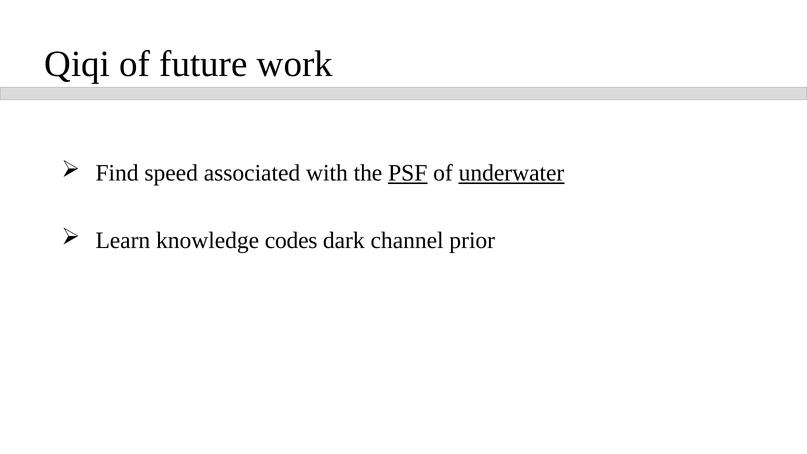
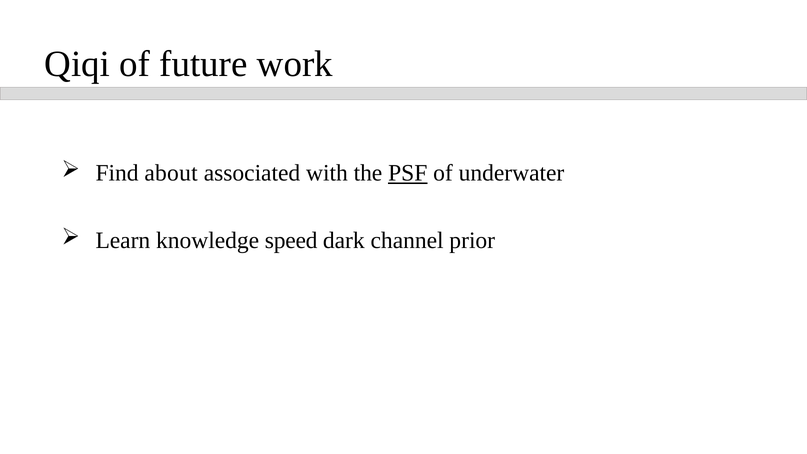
speed: speed -> about (171, 173)
underwater underline: present -> none (511, 173)
codes: codes -> speed (291, 241)
